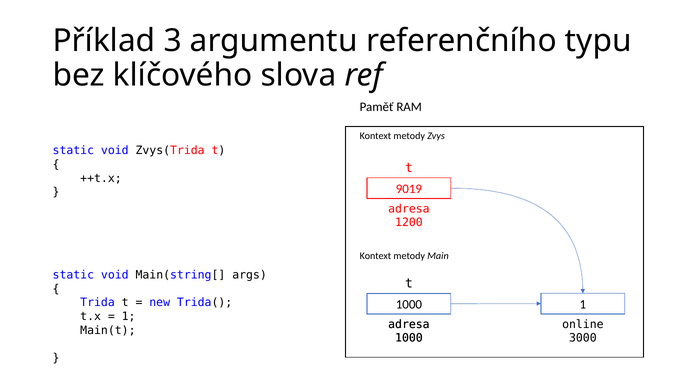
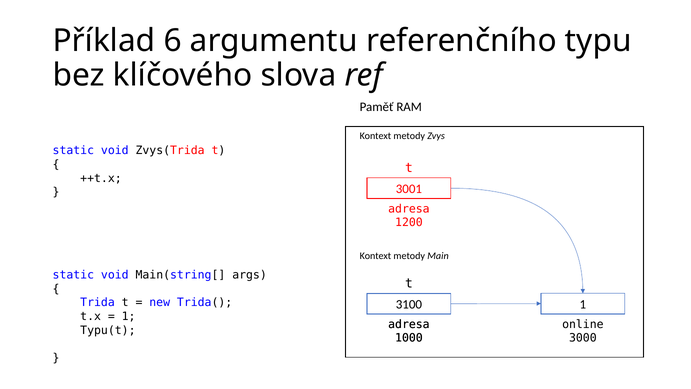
3: 3 -> 6 (173, 41)
9019: 9019 -> 3001 (409, 189)
1000: 1000 -> 3100 (409, 304)
Main(t: Main(t -> Typu(t (108, 330)
